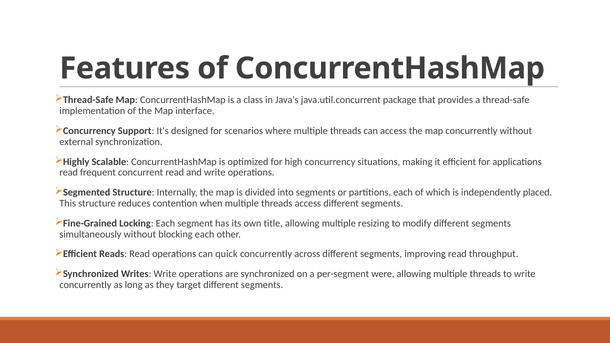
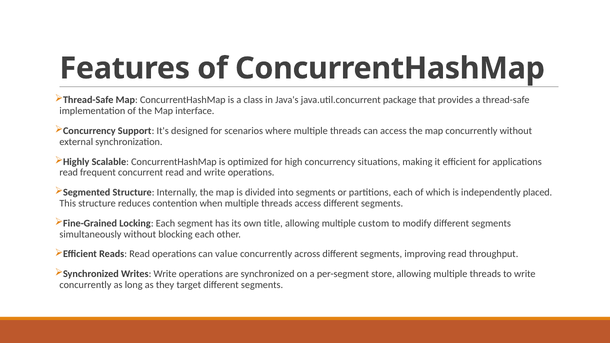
resizing: resizing -> custom (374, 223)
quick: quick -> value (226, 254)
were: were -> store (383, 274)
